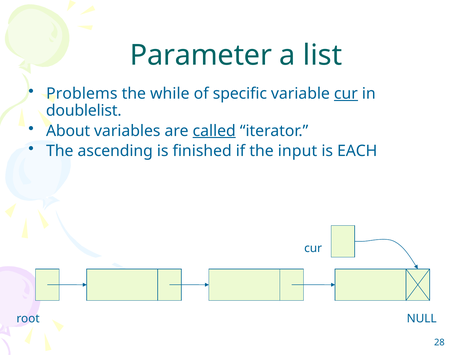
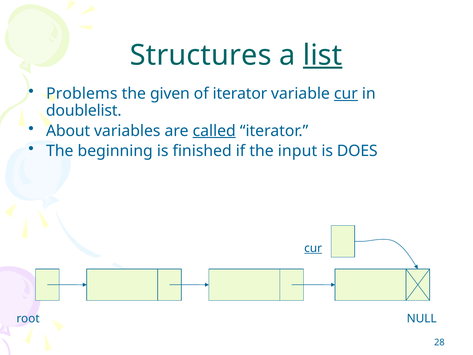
Parameter: Parameter -> Structures (201, 55)
list underline: none -> present (323, 55)
while: while -> given (170, 94)
of specific: specific -> iterator (240, 94)
ascending: ascending -> beginning (115, 151)
EACH: EACH -> DOES (357, 151)
cur underline: none -> present (313, 248)
